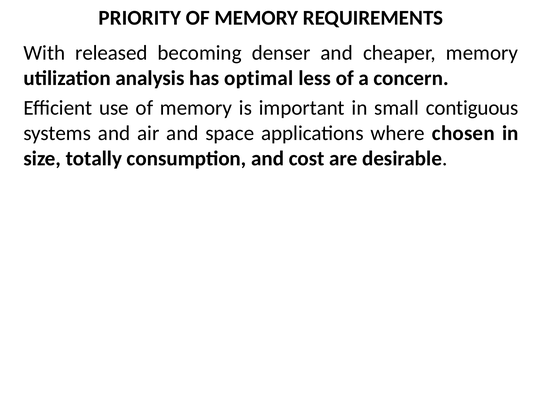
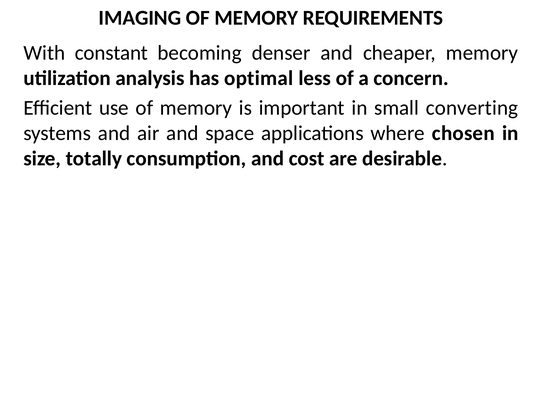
PRIORITY: PRIORITY -> IMAGING (140, 18)
released: released -> constant (111, 53)
contiguous: contiguous -> converting (472, 108)
